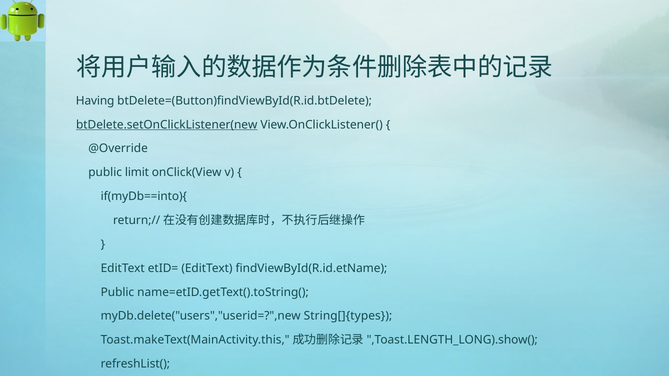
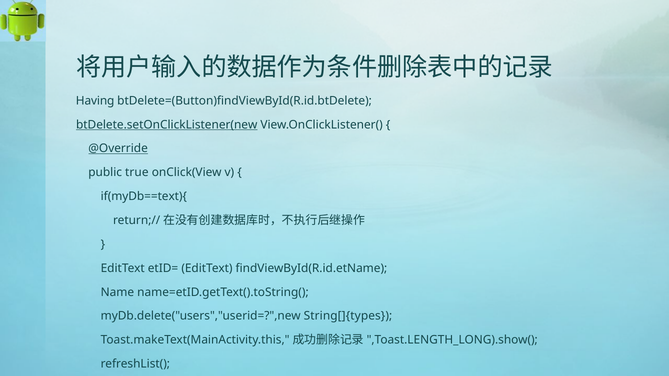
@Override underline: none -> present (118, 149)
limit: limit -> true (137, 173)
if(myDb==into){: if(myDb==into){ -> if(myDb==text){ (144, 197)
Public: Public -> Name (117, 292)
